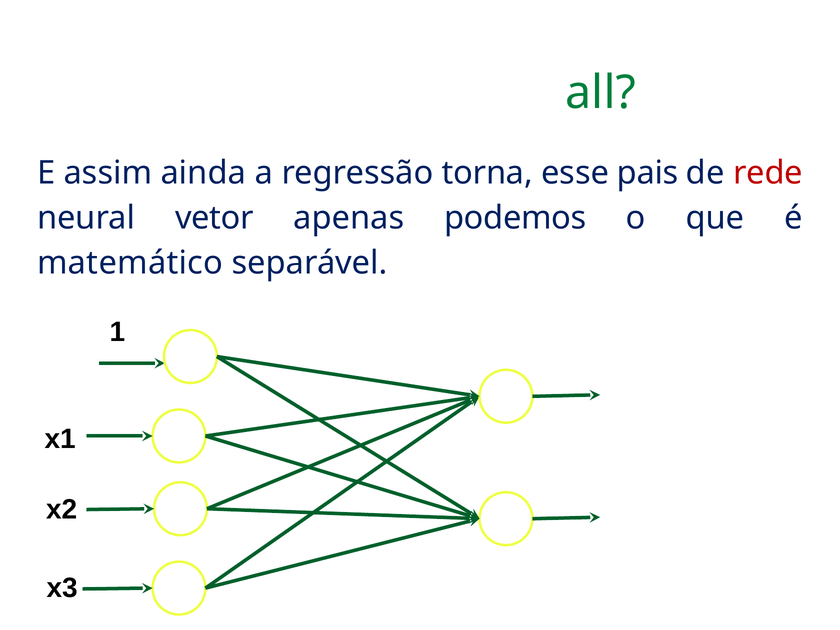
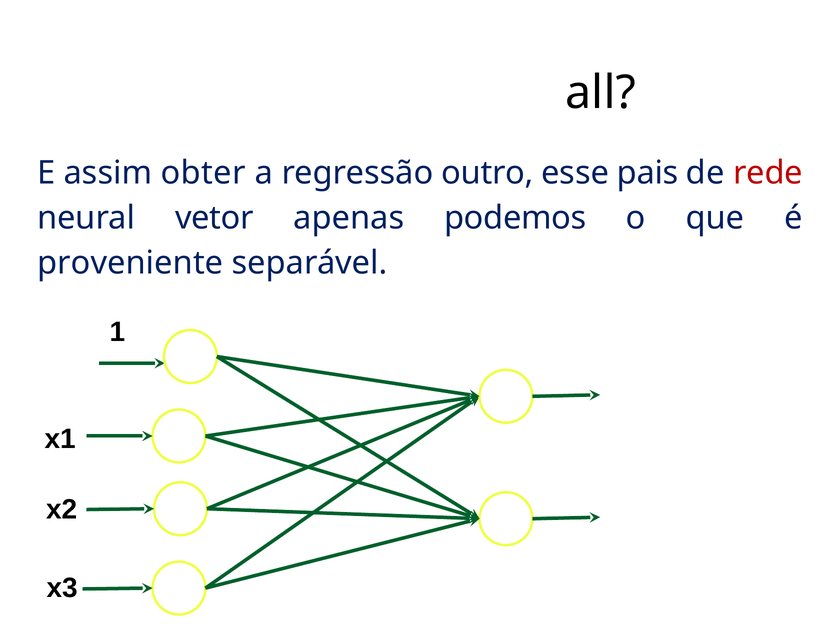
all colour: green -> black (601, 93)
ainda: ainda -> obter (203, 173)
torna: torna -> outro (487, 173)
matemático: matemático -> proveniente (130, 263)
